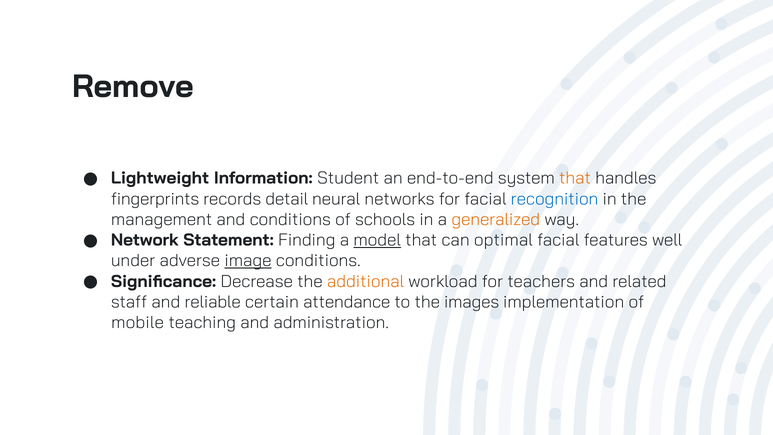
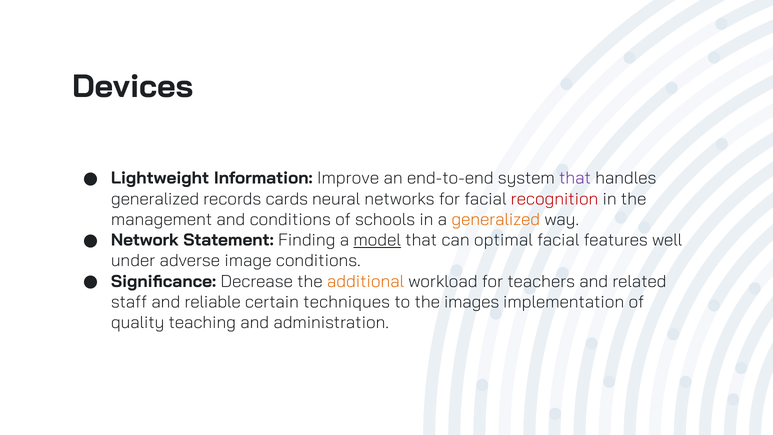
Remove: Remove -> Devices (133, 87)
Student: Student -> Improve (348, 178)
that colour: orange -> purple (575, 178)
fingerprints: fingerprints -> generalized (155, 199)
detail: detail -> cards (287, 199)
recognition colour: blue -> red (555, 199)
image underline: present -> none (248, 261)
attendance: attendance -> techniques (347, 302)
mobile: mobile -> quality (138, 322)
